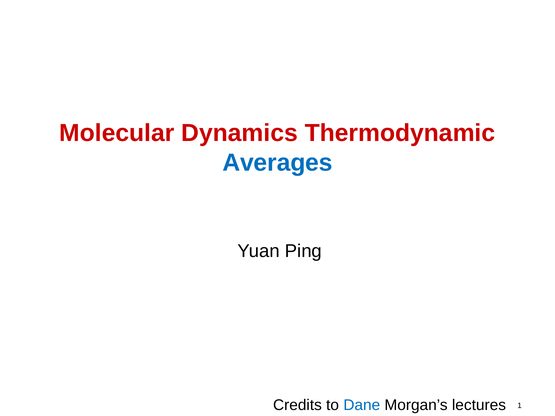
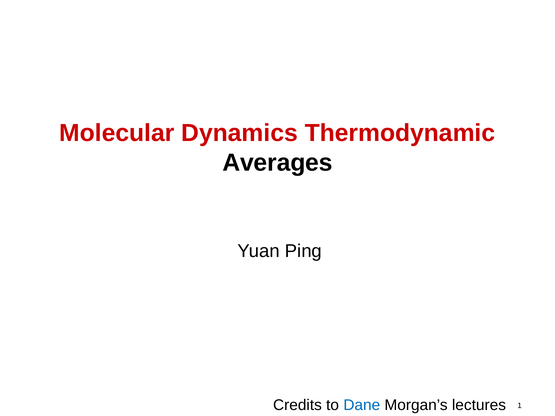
Averages colour: blue -> black (277, 163)
